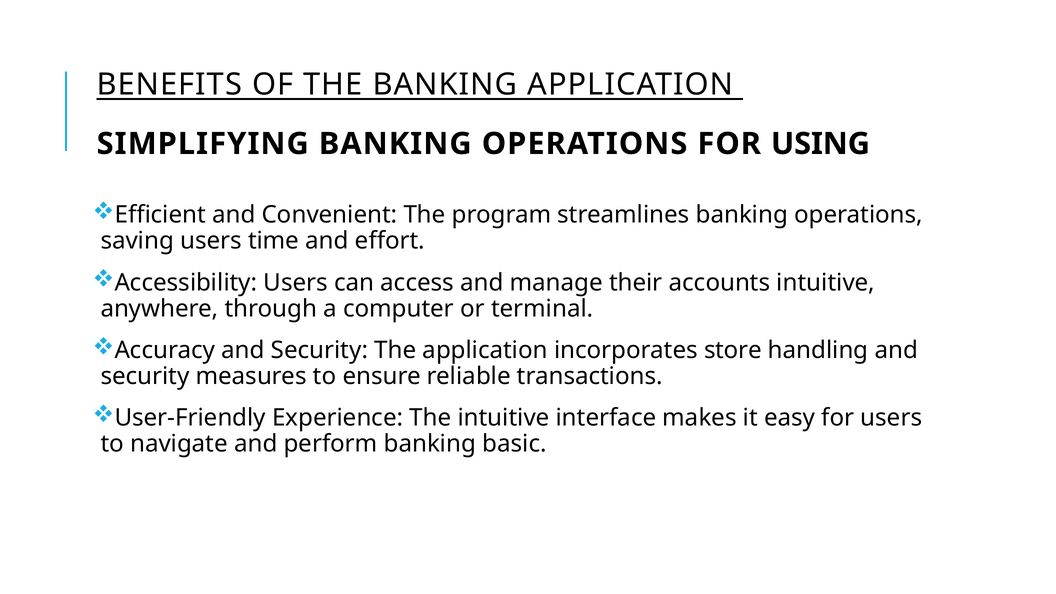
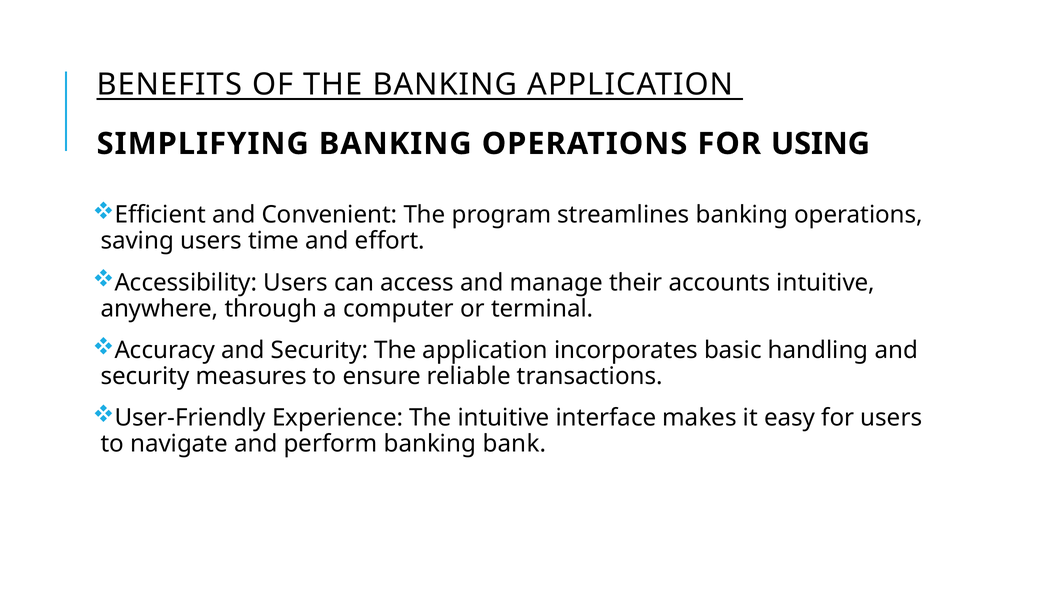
store: store -> basic (733, 350)
basic: basic -> bank (514, 444)
